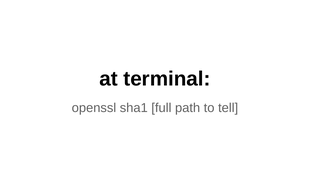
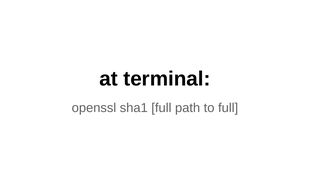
to tell: tell -> full (228, 108)
